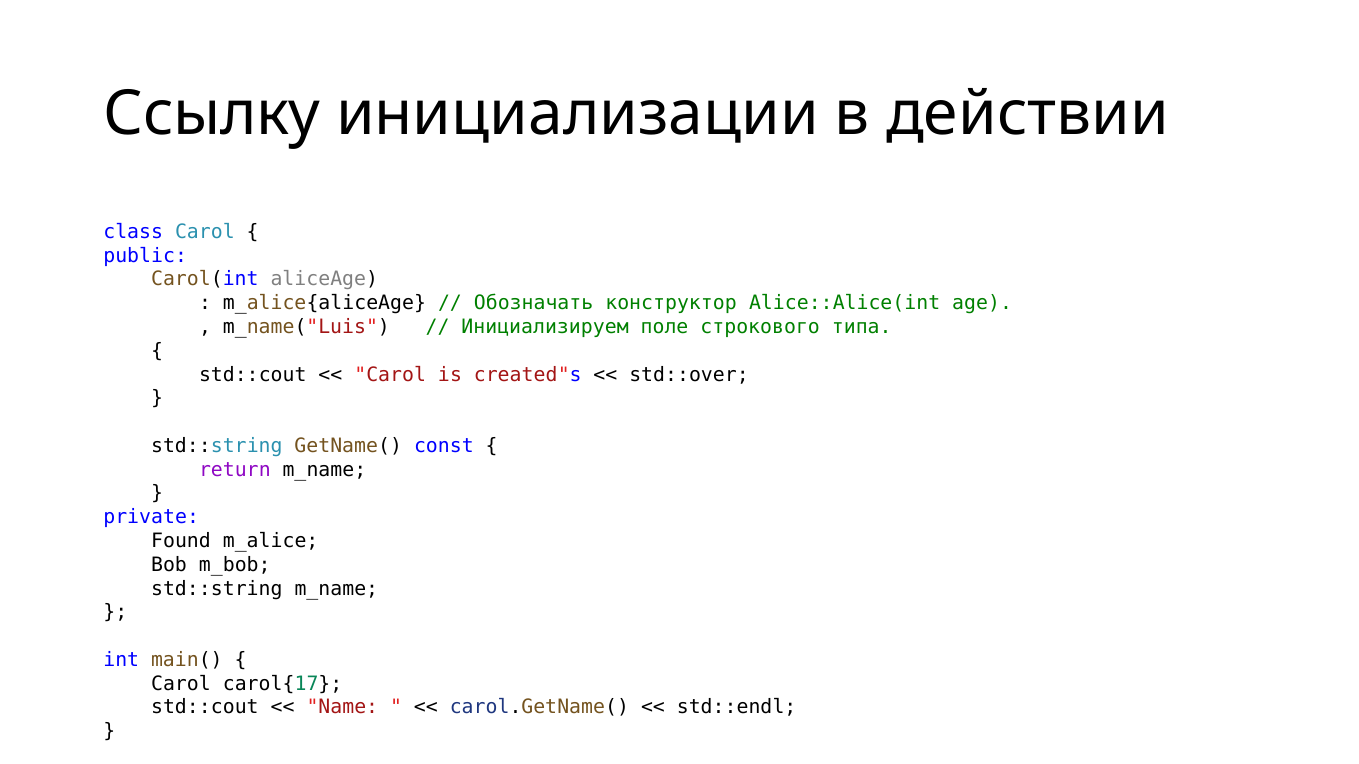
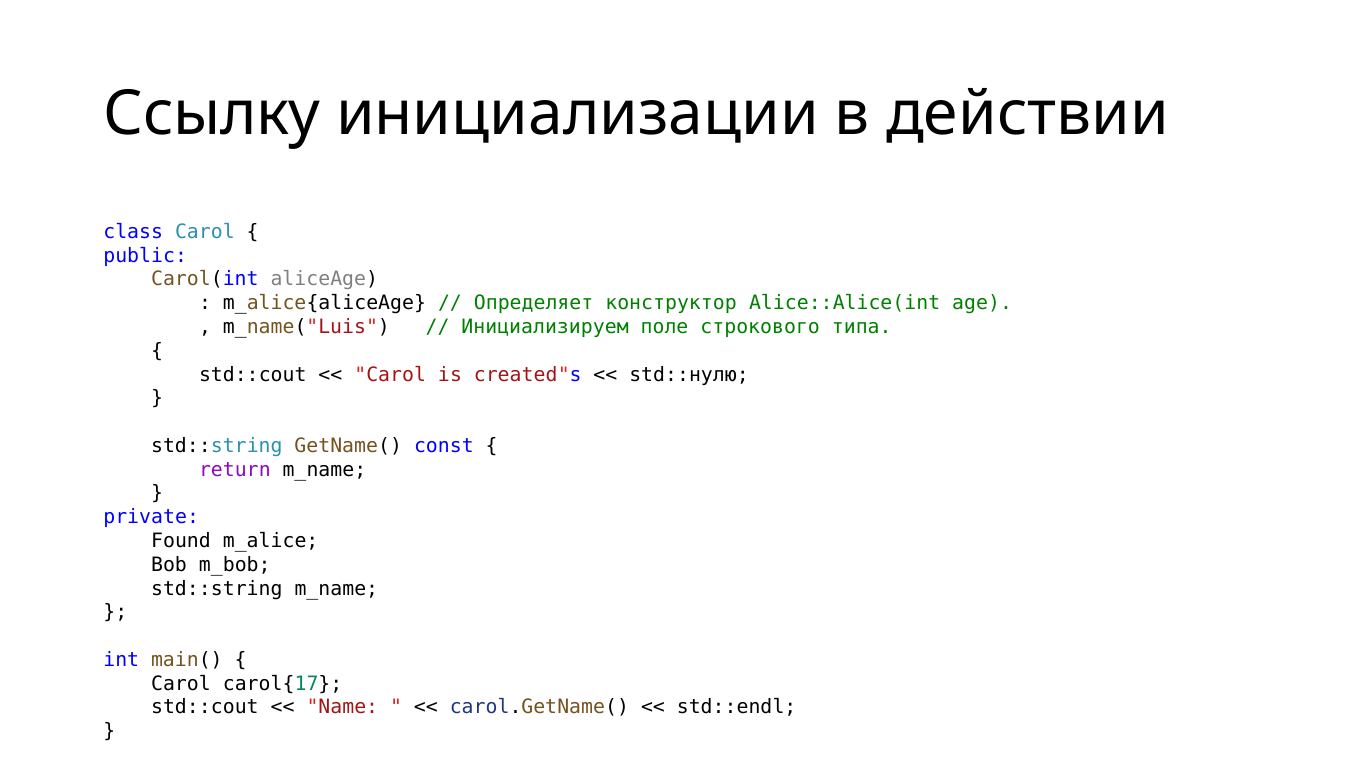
Обозначать: Обозначать -> Определяет (534, 303)
std::over: std::over -> std::нулю (689, 375)
